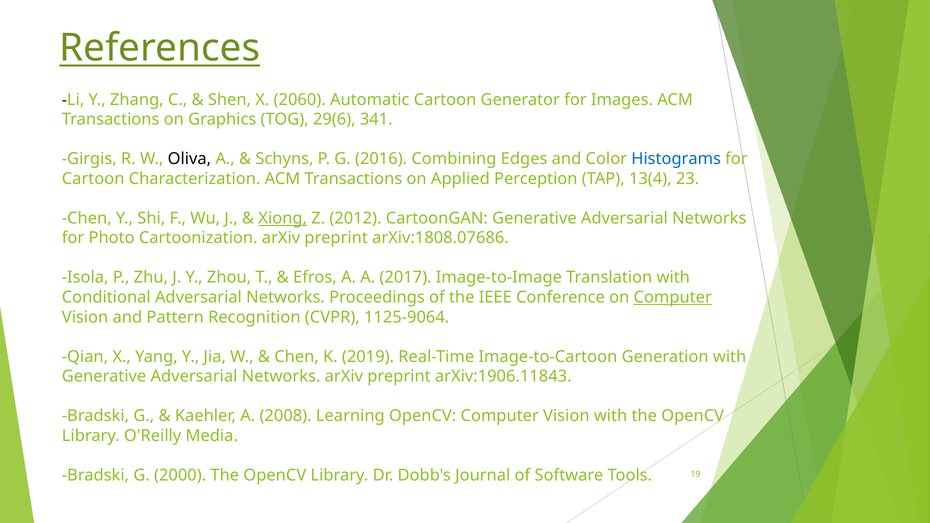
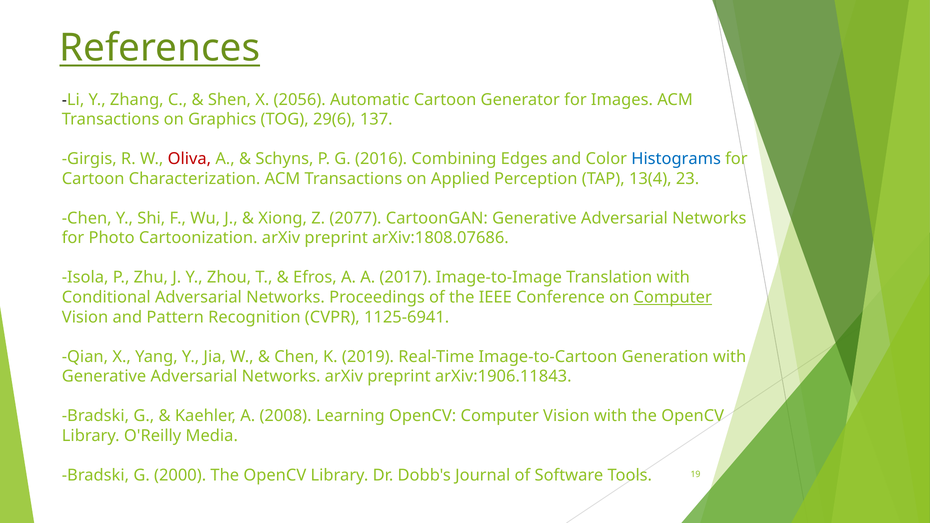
2060: 2060 -> 2056 (300, 100)
341: 341 -> 137 (376, 119)
Oliva colour: black -> red (189, 159)
Xiong underline: present -> none (283, 218)
2012: 2012 -> 2077 (355, 218)
1125-9064: 1125-9064 -> 1125-6941 (407, 317)
